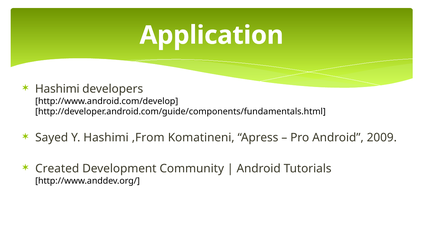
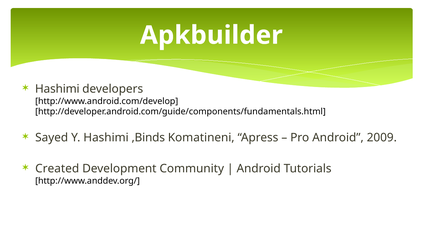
Application: Application -> Apkbuilder (211, 35)
,From: ,From -> ,Binds (148, 138)
